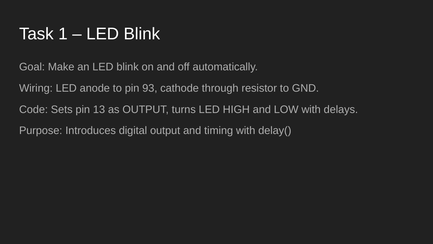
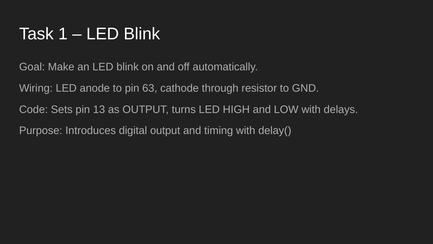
93: 93 -> 63 (150, 88)
